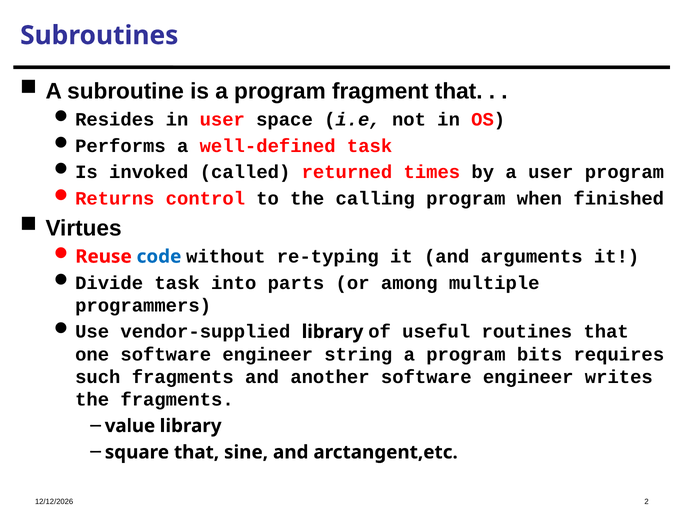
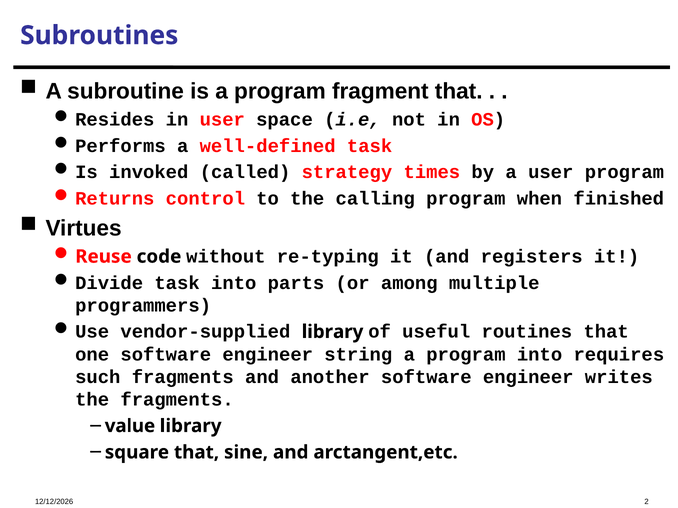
returned: returned -> strategy (347, 172)
code colour: blue -> black (159, 257)
arguments: arguments -> registers (532, 257)
program bits: bits -> into (540, 355)
